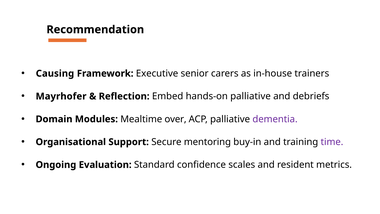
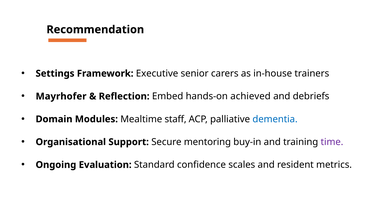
Causing: Causing -> Settings (55, 73)
hands‐on palliative: palliative -> achieved (251, 96)
over: over -> staff (176, 119)
dementia colour: purple -> blue (275, 119)
